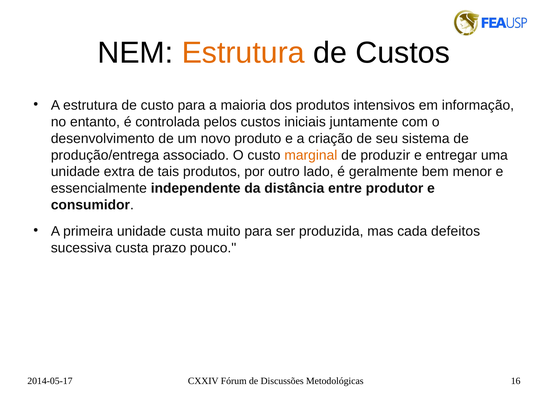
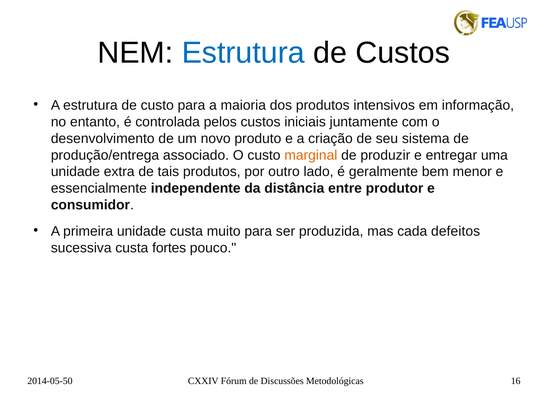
Estrutura colour: orange -> blue (243, 53)
prazo: prazo -> fortes (169, 248)
2014-05-17: 2014-05-17 -> 2014-05-50 (50, 381)
